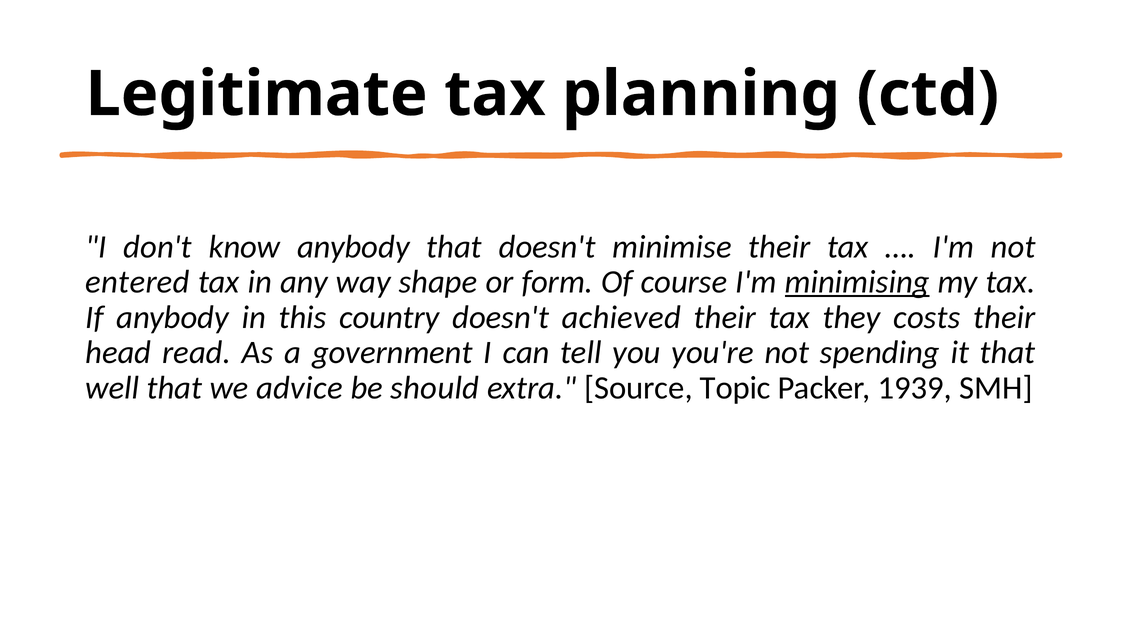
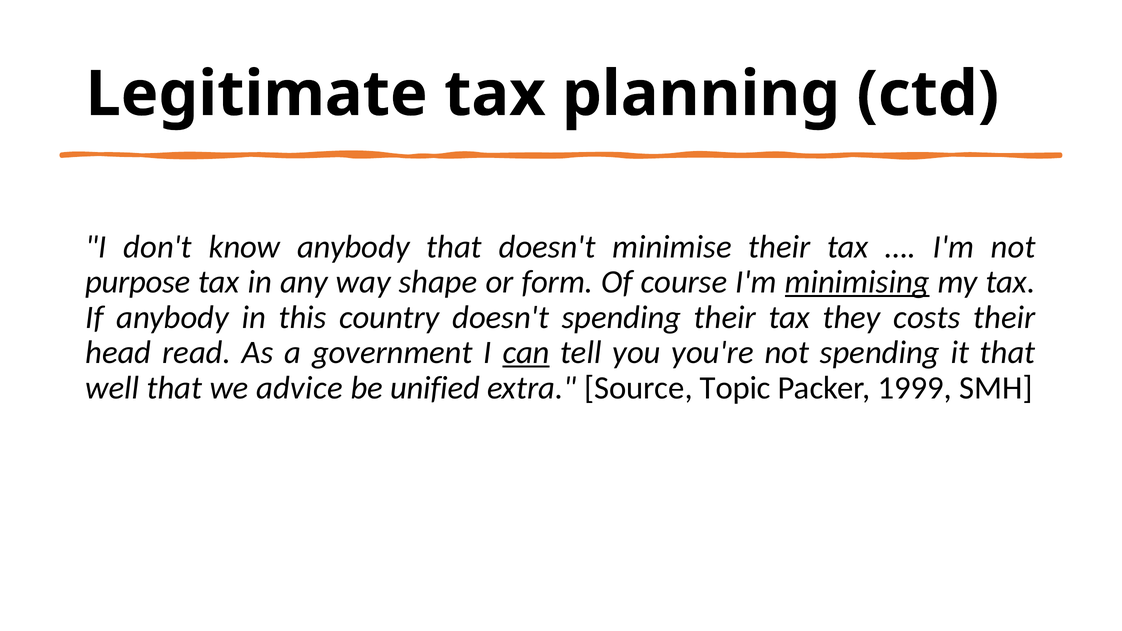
entered: entered -> purpose (138, 282)
doesn't achieved: achieved -> spending (621, 317)
can underline: none -> present (526, 353)
should: should -> unified (435, 388)
1939: 1939 -> 1999 (915, 388)
